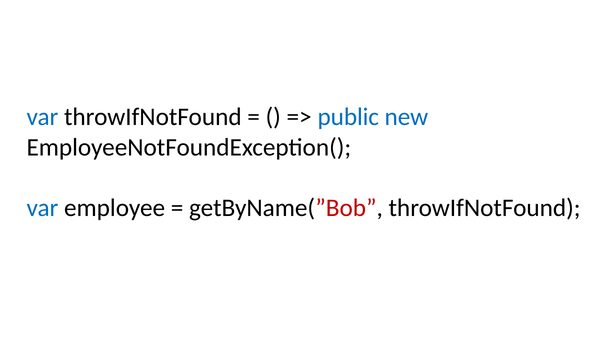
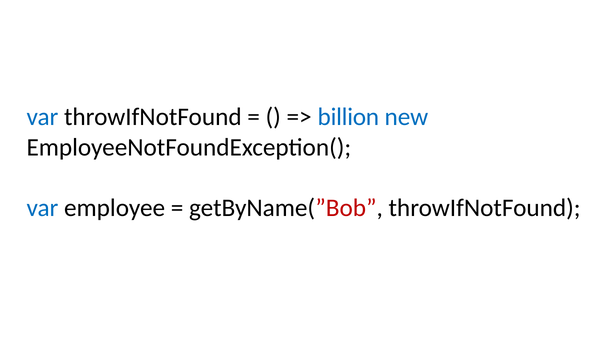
public: public -> billion (348, 117)
